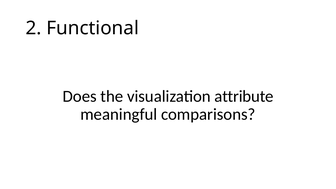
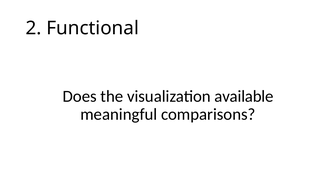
attribute: attribute -> available (244, 96)
